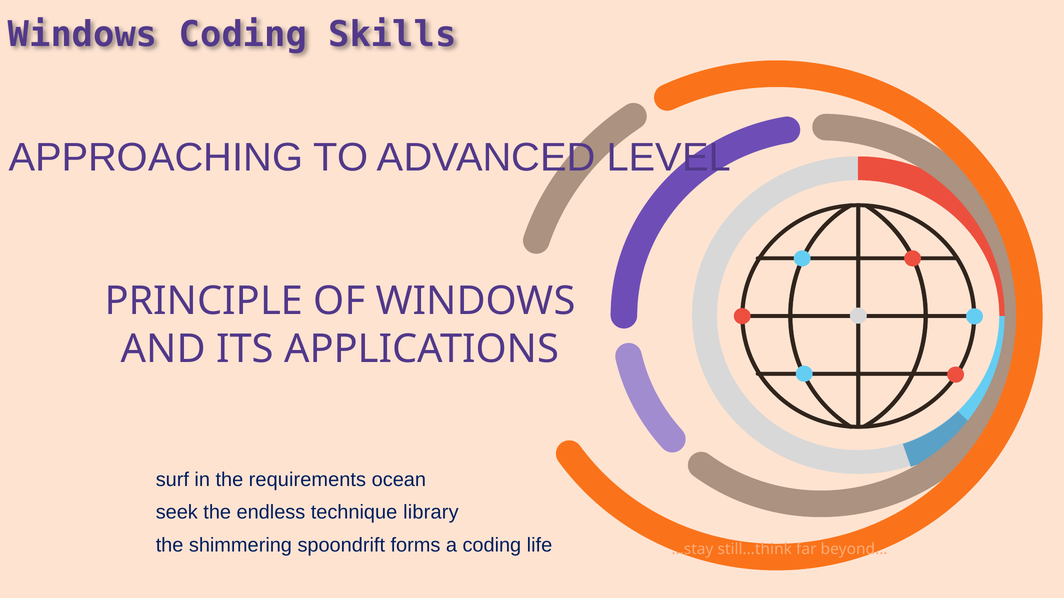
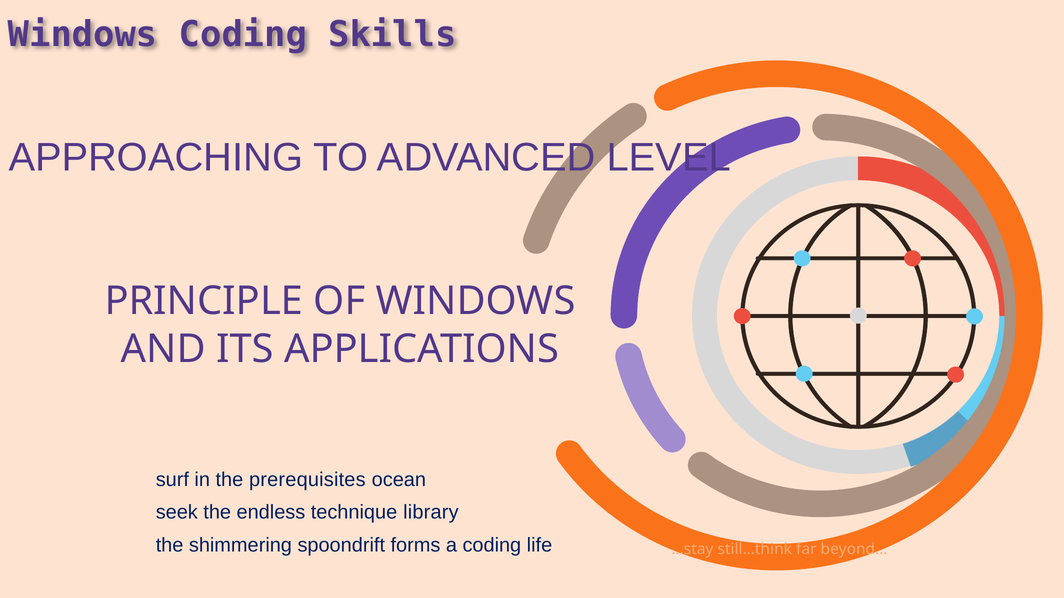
requirements: requirements -> prerequisites (307, 480)
